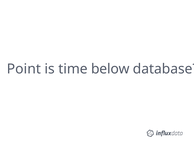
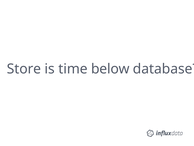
Point: Point -> Store (24, 69)
